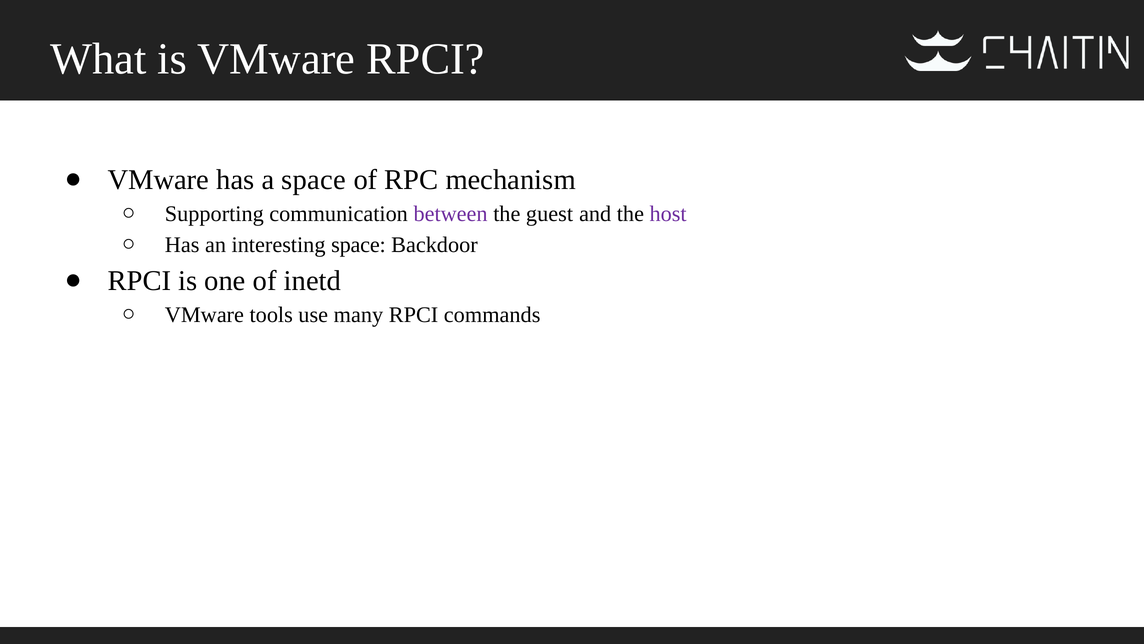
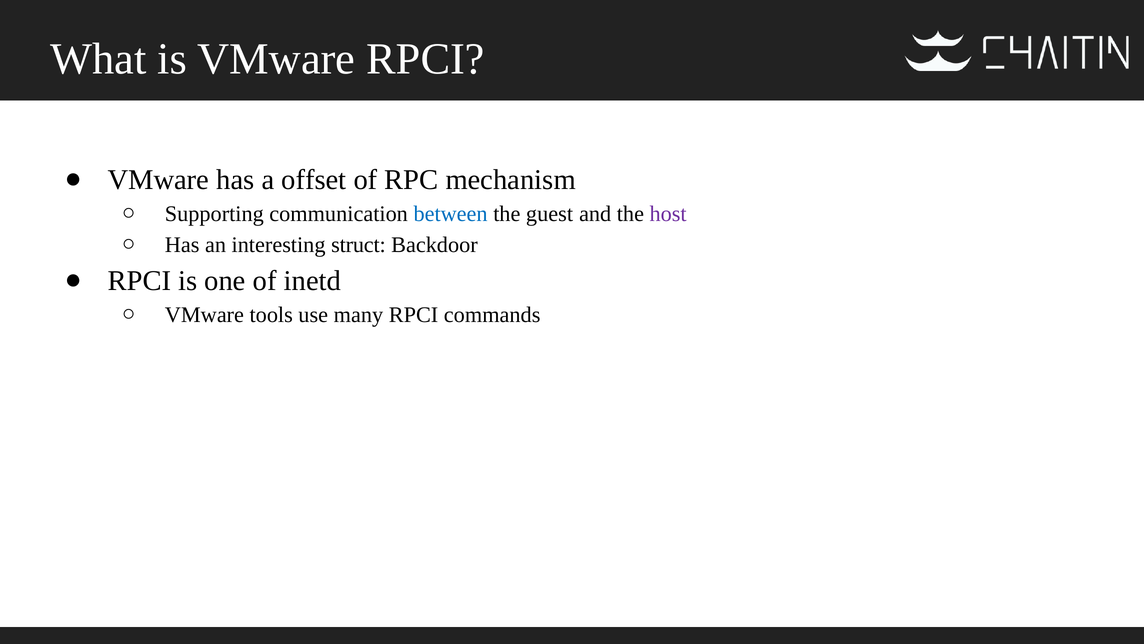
a space: space -> offset (314, 180)
between colour: purple -> blue (451, 214)
interesting space: space -> struct (358, 245)
